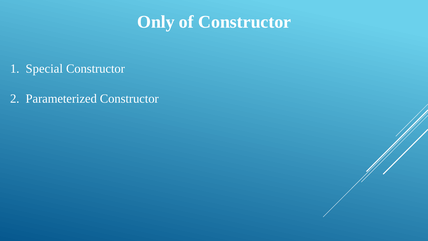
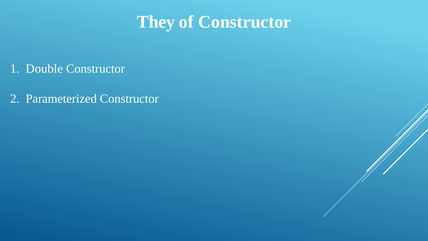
Only: Only -> They (156, 22)
Special: Special -> Double (44, 69)
